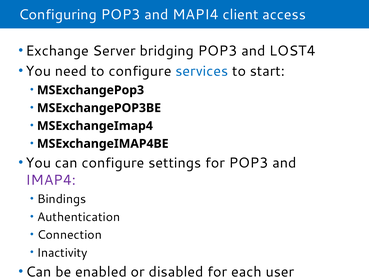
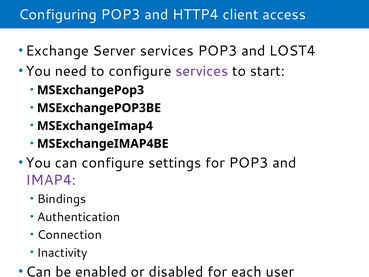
MAPI4: MAPI4 -> HTTP4 (196, 15)
Server bridging: bridging -> services (167, 51)
services colour: blue -> purple (202, 71)
